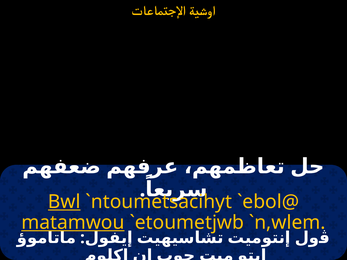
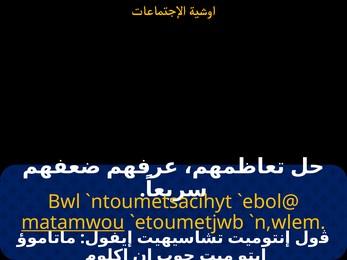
Bwl underline: present -> none (64, 202)
